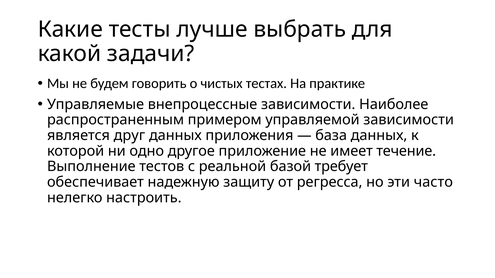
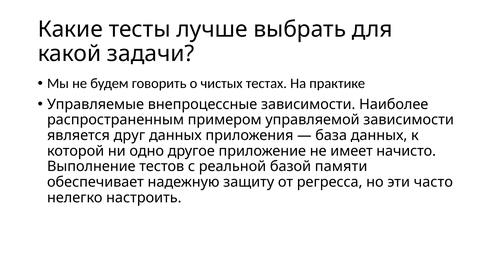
течение: течение -> начисто (406, 151)
требует: требует -> памяти (341, 167)
